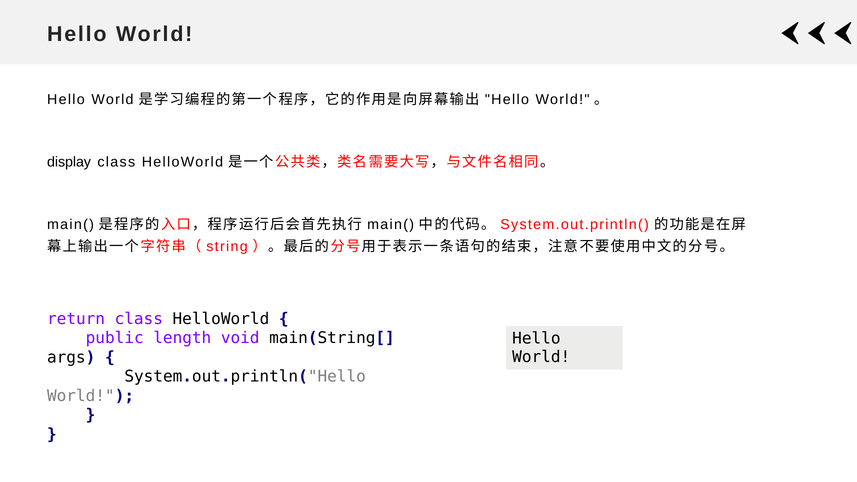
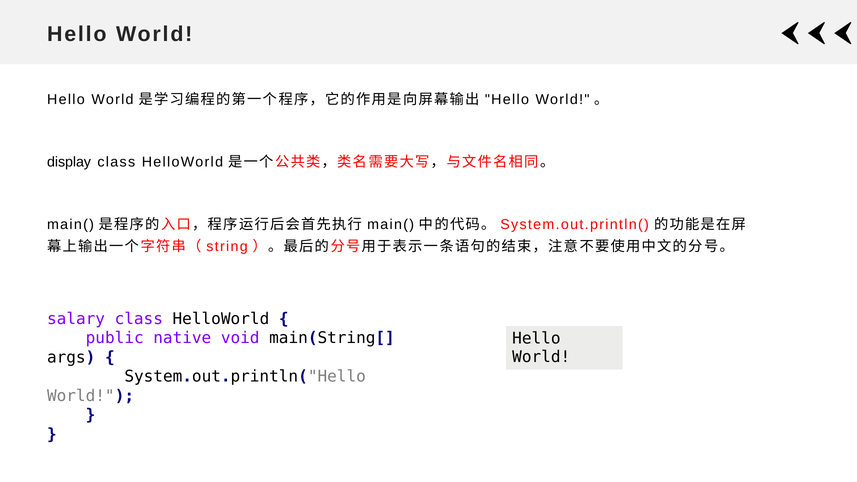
return: return -> salary (76, 319)
length: length -> native (182, 338)
